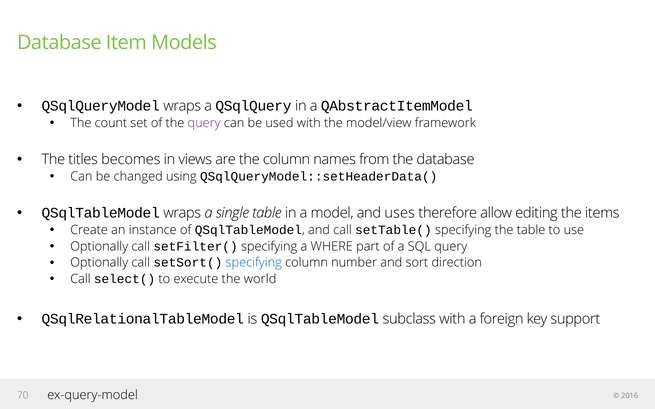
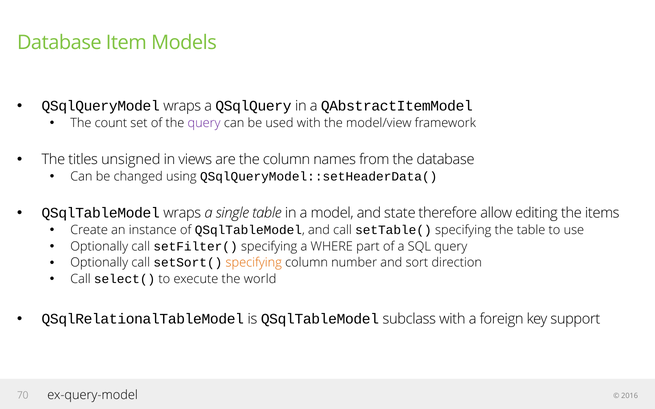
becomes: becomes -> unsigned (131, 160)
uses: uses -> state (400, 213)
specifying colour: blue -> orange (254, 263)
